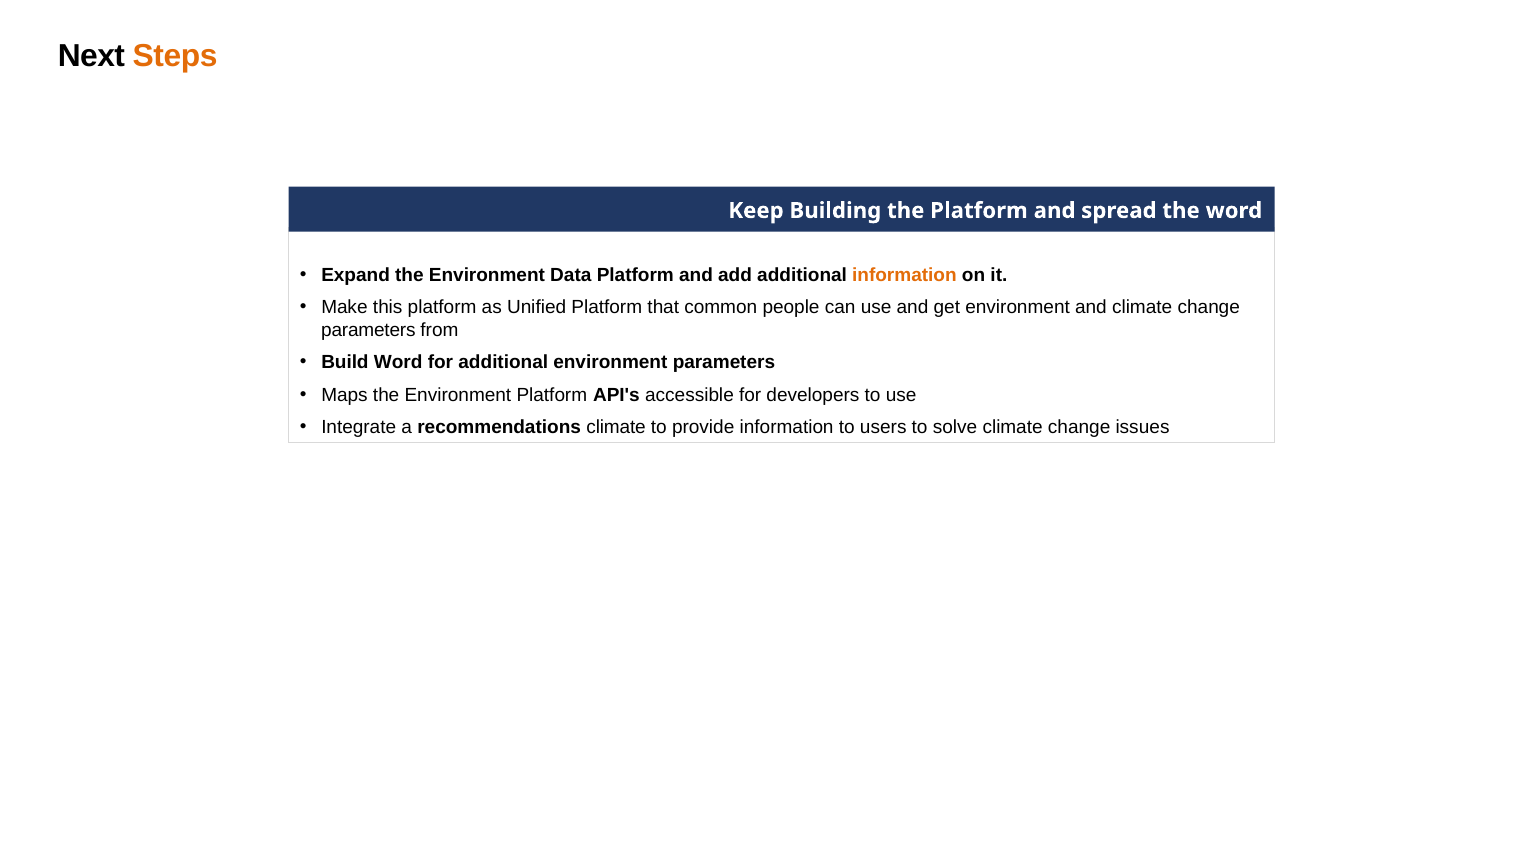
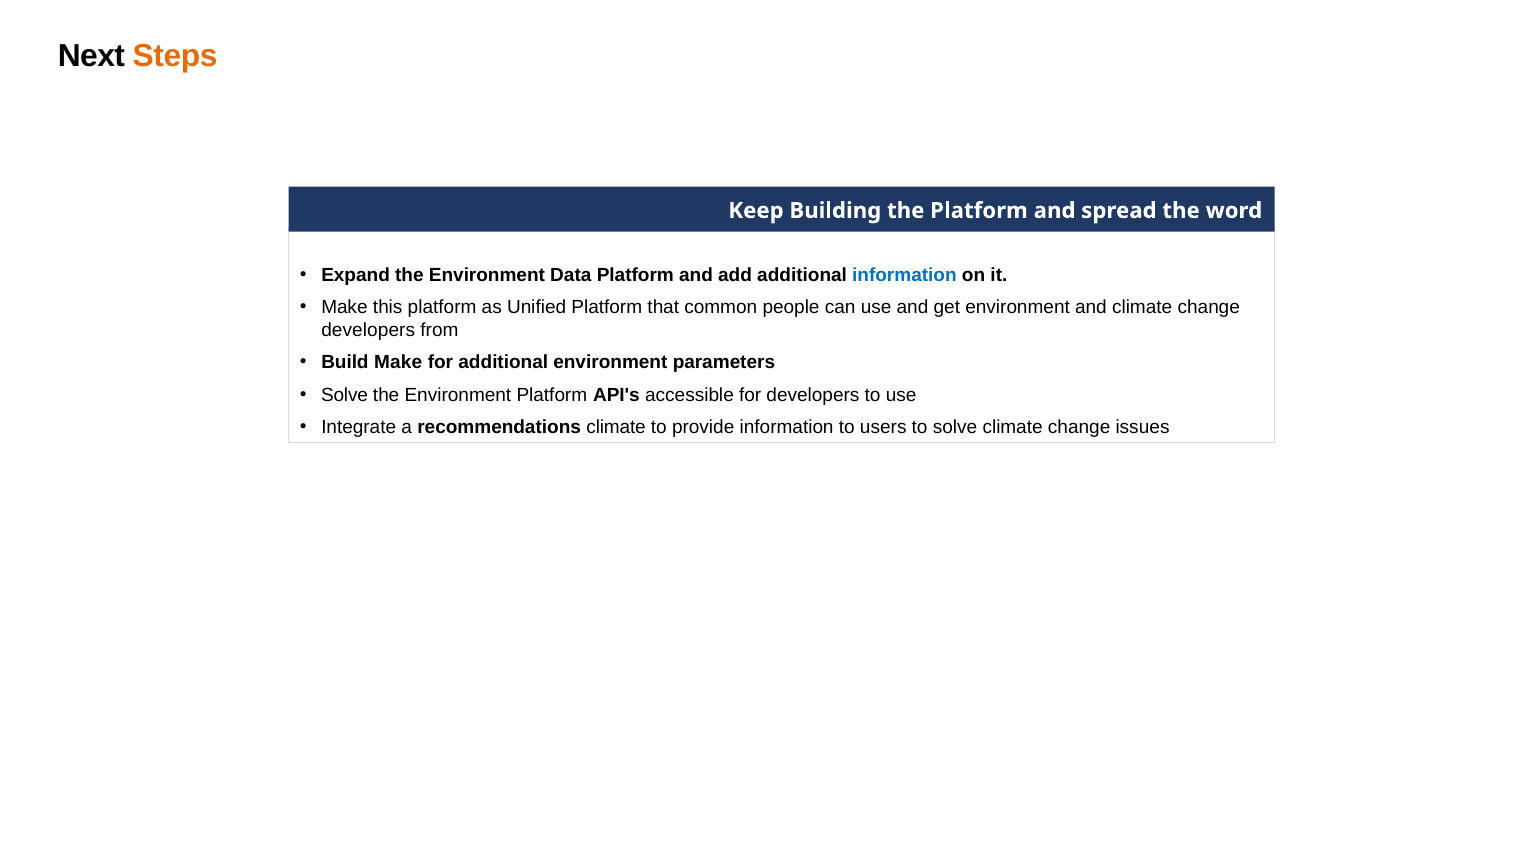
information colour: orange -> blue (904, 275)
parameters: parameters -> developers (368, 330)
Build Word: Word -> Make (398, 363)
Maps: Maps -> Solve (345, 395)
